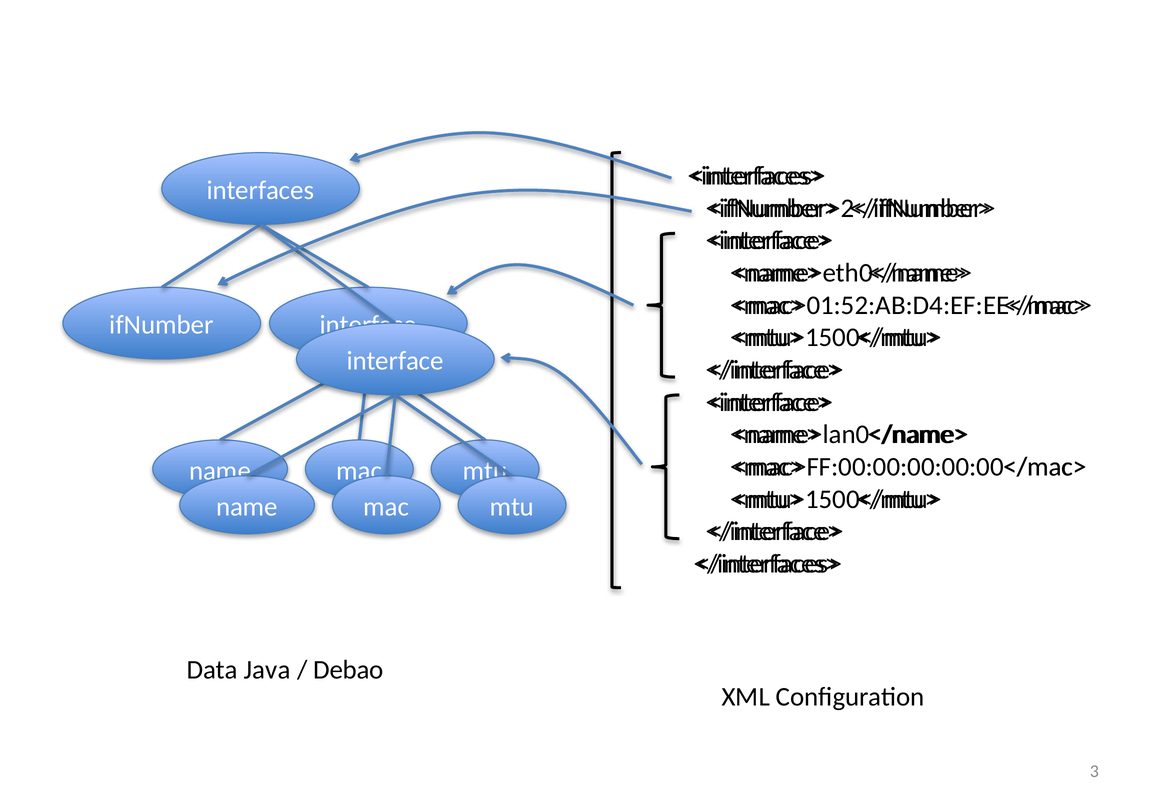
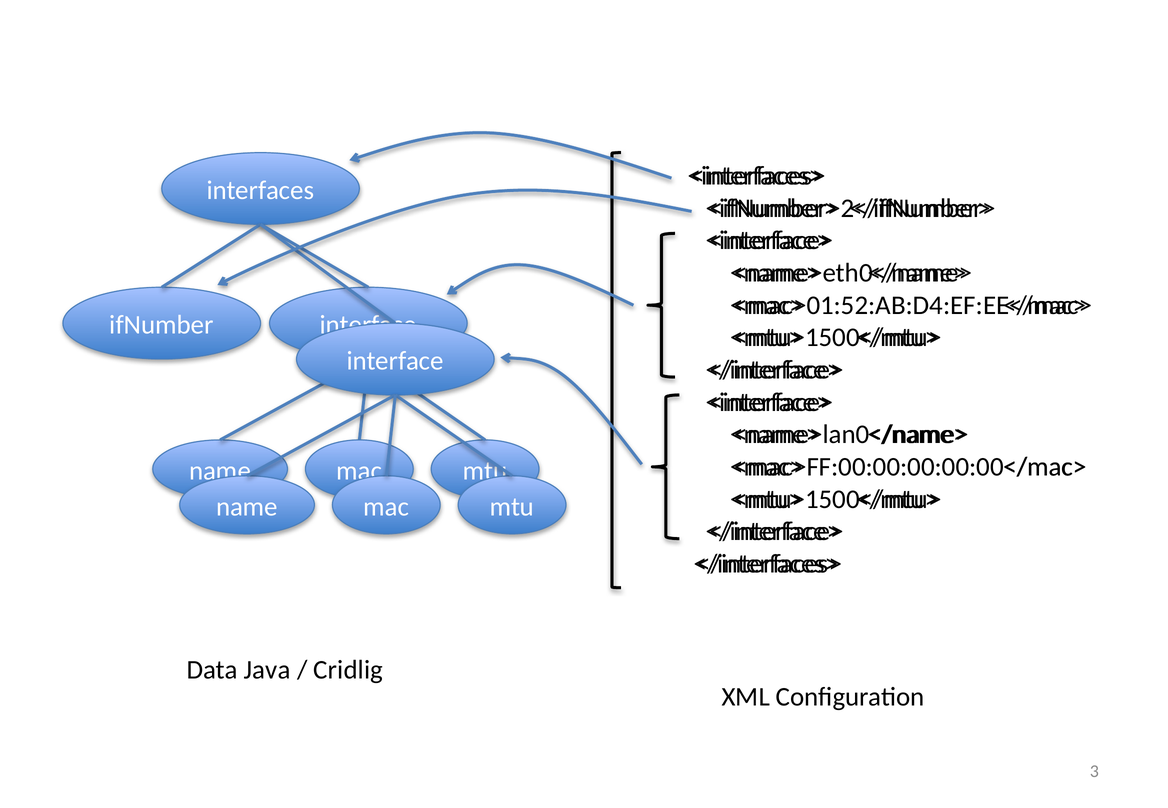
Debao: Debao -> Cridlig (348, 670)
